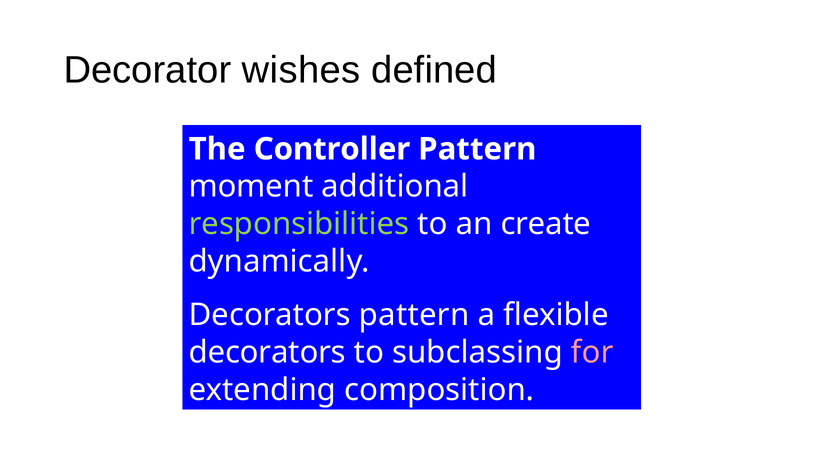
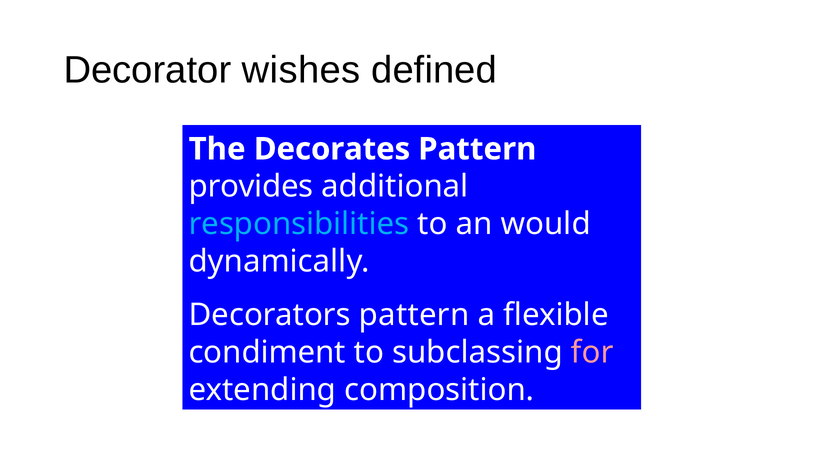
Controller: Controller -> Decorates (332, 149)
moment: moment -> provides (251, 187)
responsibilities colour: light green -> light blue (299, 224)
create: create -> would (546, 224)
decorators: decorators -> condiment (267, 352)
